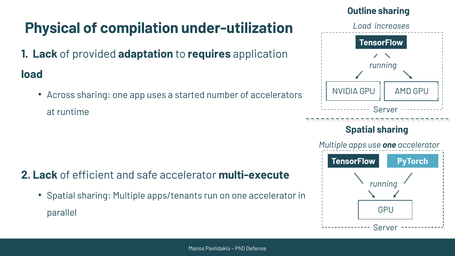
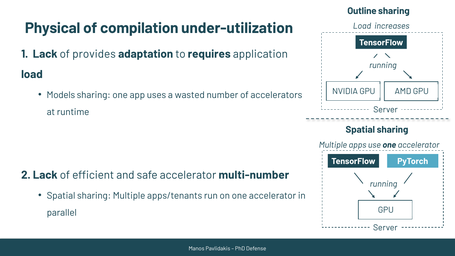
provided: provided -> provides (94, 54)
Across: Across -> Models (61, 95)
started: started -> wasted (190, 95)
multi-execute: multi-execute -> multi-number (254, 175)
